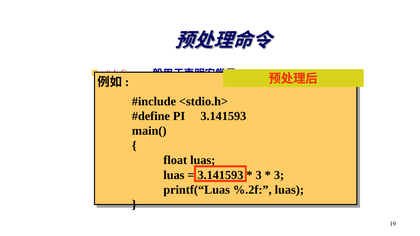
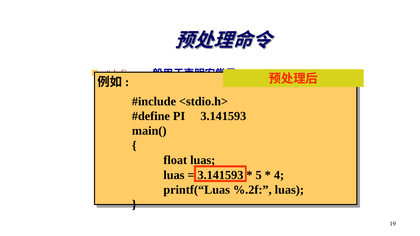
3: 3 -> 5 (259, 175)
3: 3 -> 4 (279, 175)
